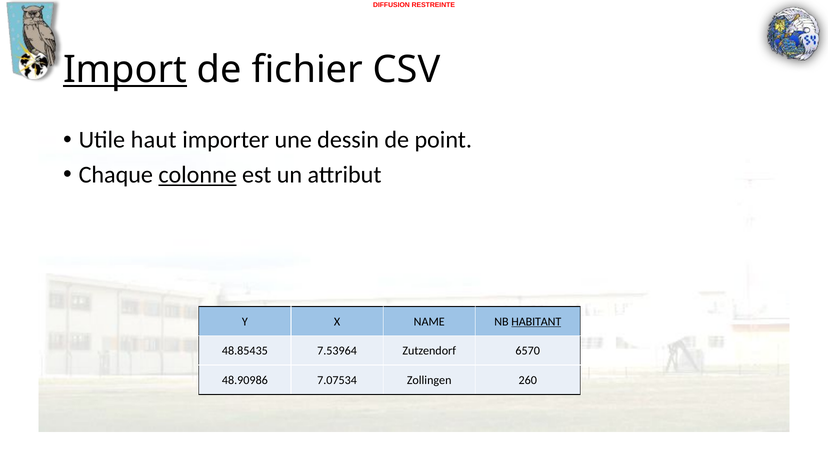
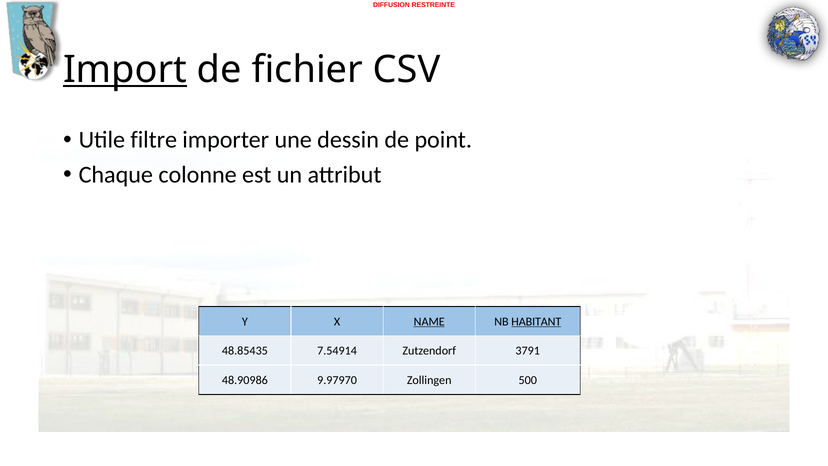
haut: haut -> filtre (154, 140)
colonne underline: present -> none (198, 175)
NAME underline: none -> present (429, 321)
7.53964: 7.53964 -> 7.54914 (337, 351)
6570: 6570 -> 3791 (528, 351)
7.07534: 7.07534 -> 9.97970 (337, 380)
260: 260 -> 500 (528, 380)
